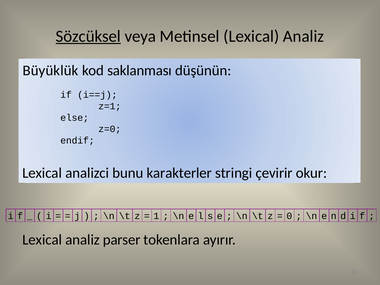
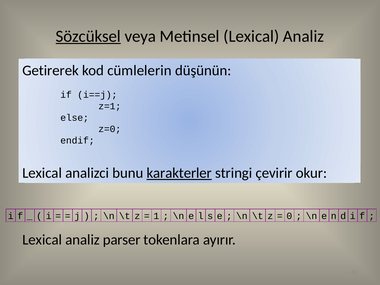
Büyüklük: Büyüklük -> Getirerek (51, 70)
saklanması: saklanması -> cümlelerin (139, 70)
karakterler underline: none -> present (179, 173)
